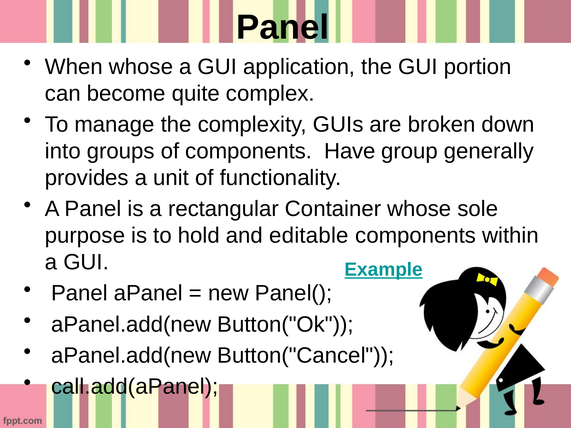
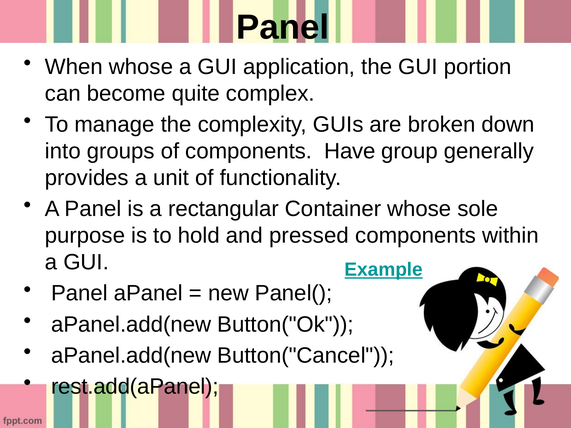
editable: editable -> pressed (309, 236)
call.add(aPanel: call.add(aPanel -> rest.add(aPanel (135, 387)
